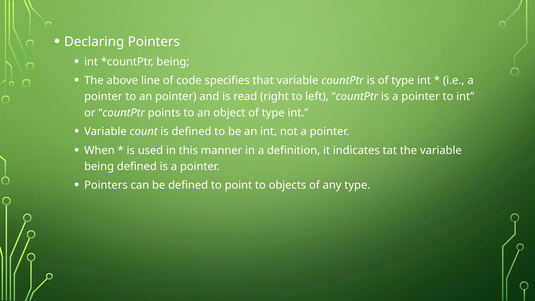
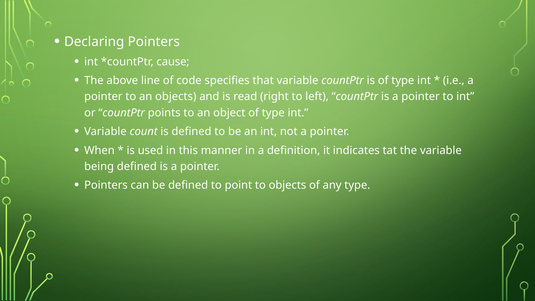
being: being -> cause (173, 62)
an pointer: pointer -> objects (176, 97)
